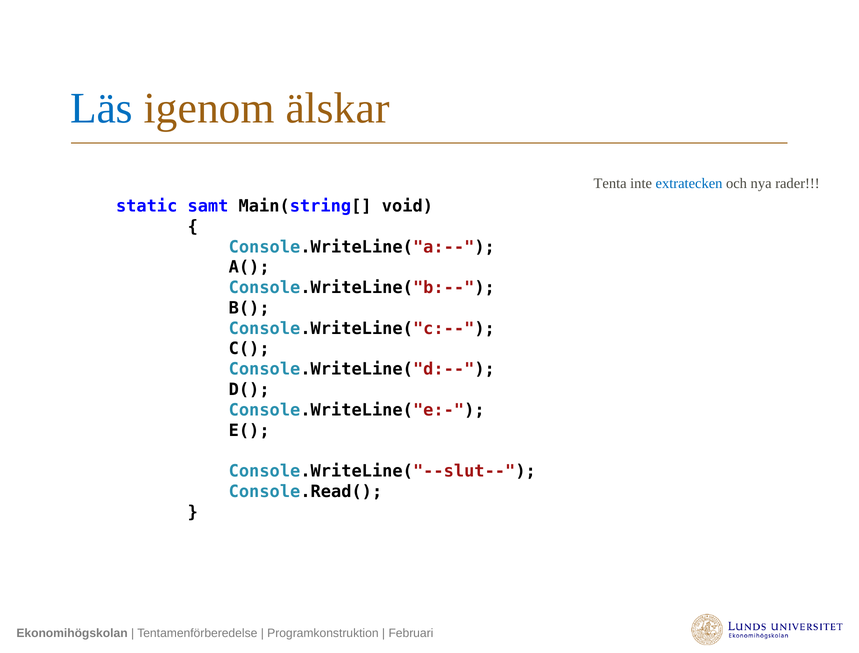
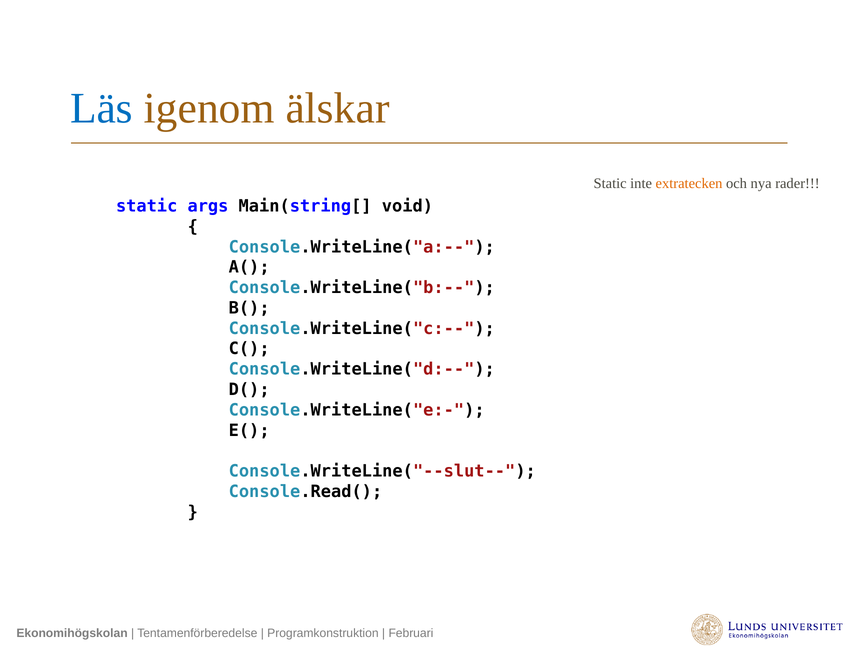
Tenta: Tenta -> Static (610, 184)
extratecken colour: blue -> orange (689, 184)
samt: samt -> args (208, 206)
